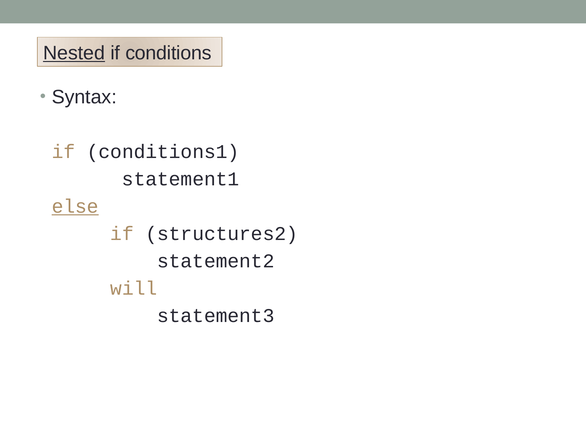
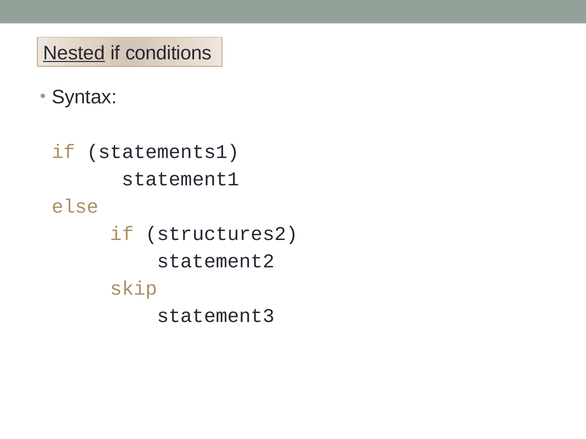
conditions1: conditions1 -> statements1 (163, 152)
else underline: present -> none (75, 207)
will: will -> skip (134, 289)
